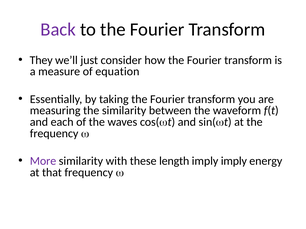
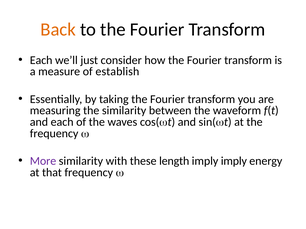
Back colour: purple -> orange (58, 30)
They: They -> Each (41, 60)
equation: equation -> establish (117, 72)
